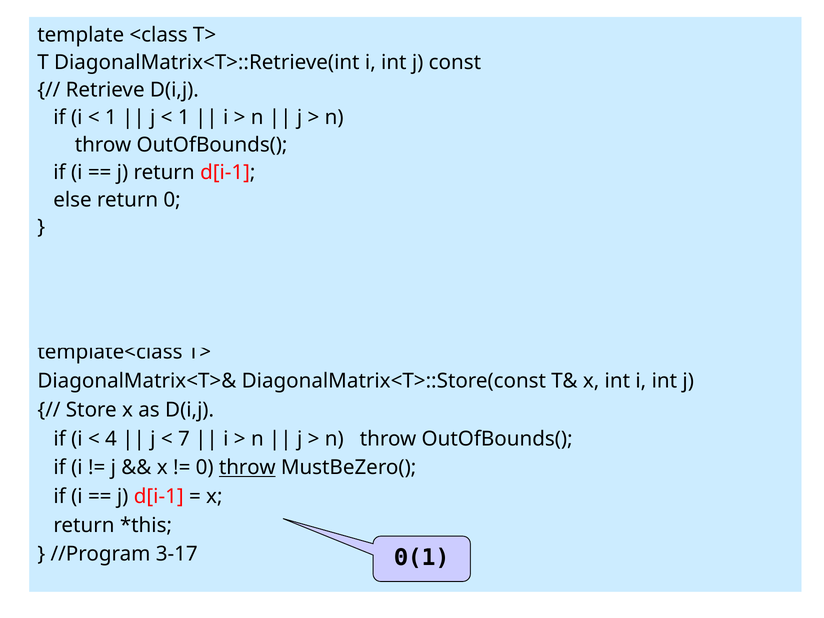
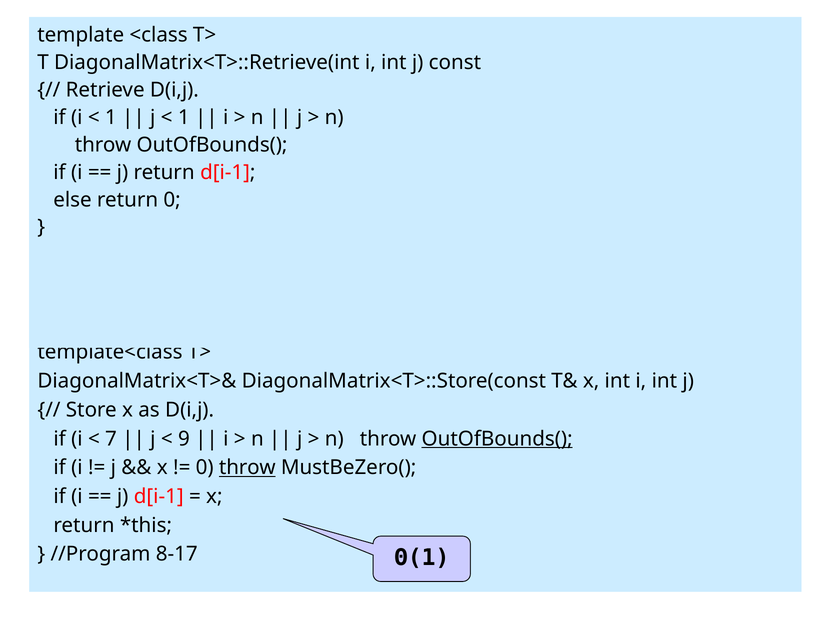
4: 4 -> 7 (111, 439)
7: 7 -> 9 (184, 439)
OutOfBounds( underline: none -> present (497, 439)
3-17: 3-17 -> 8-17 (177, 554)
